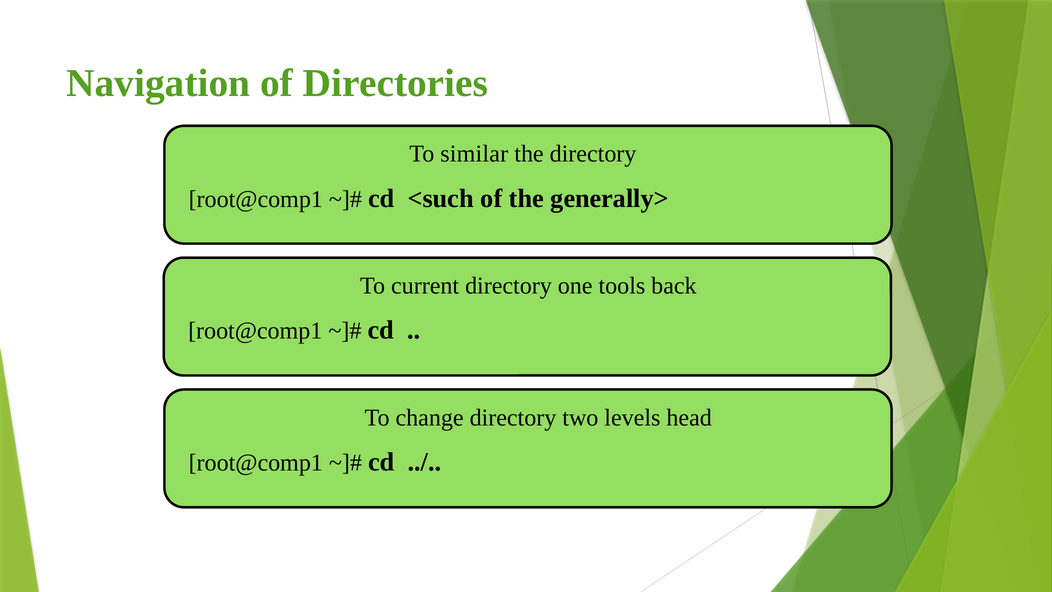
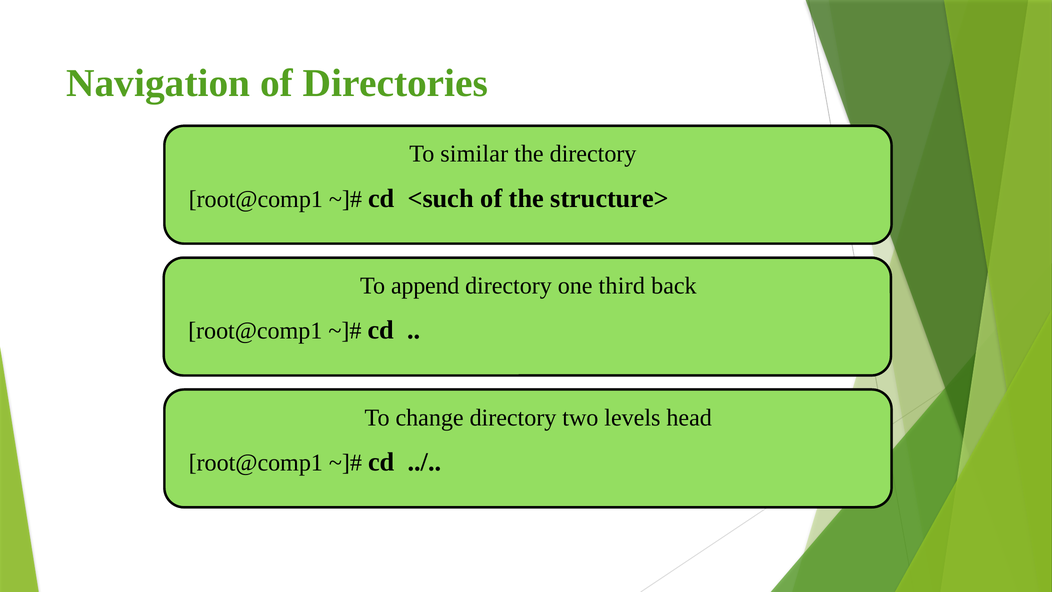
generally>: generally> -> structure> (609, 198)
current: current -> append (425, 286)
tools: tools -> third (622, 286)
